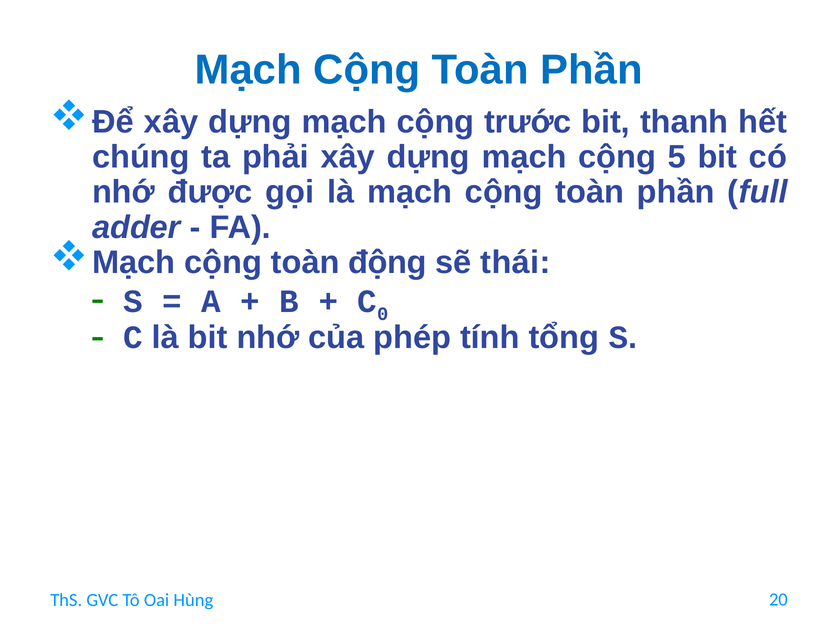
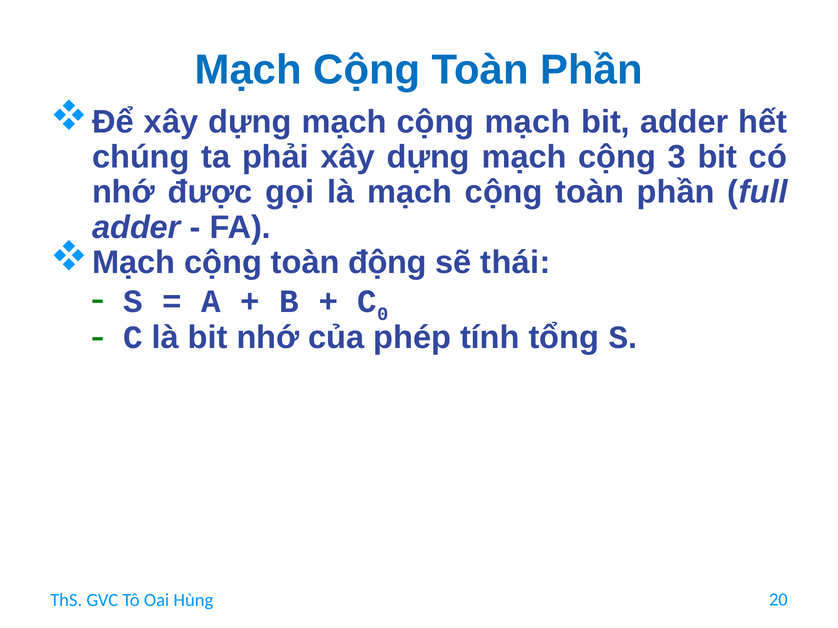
cộng trước: trước -> mạch (528, 122)
bit thanh: thanh -> adder (684, 122)
5: 5 -> 3 (677, 157)
